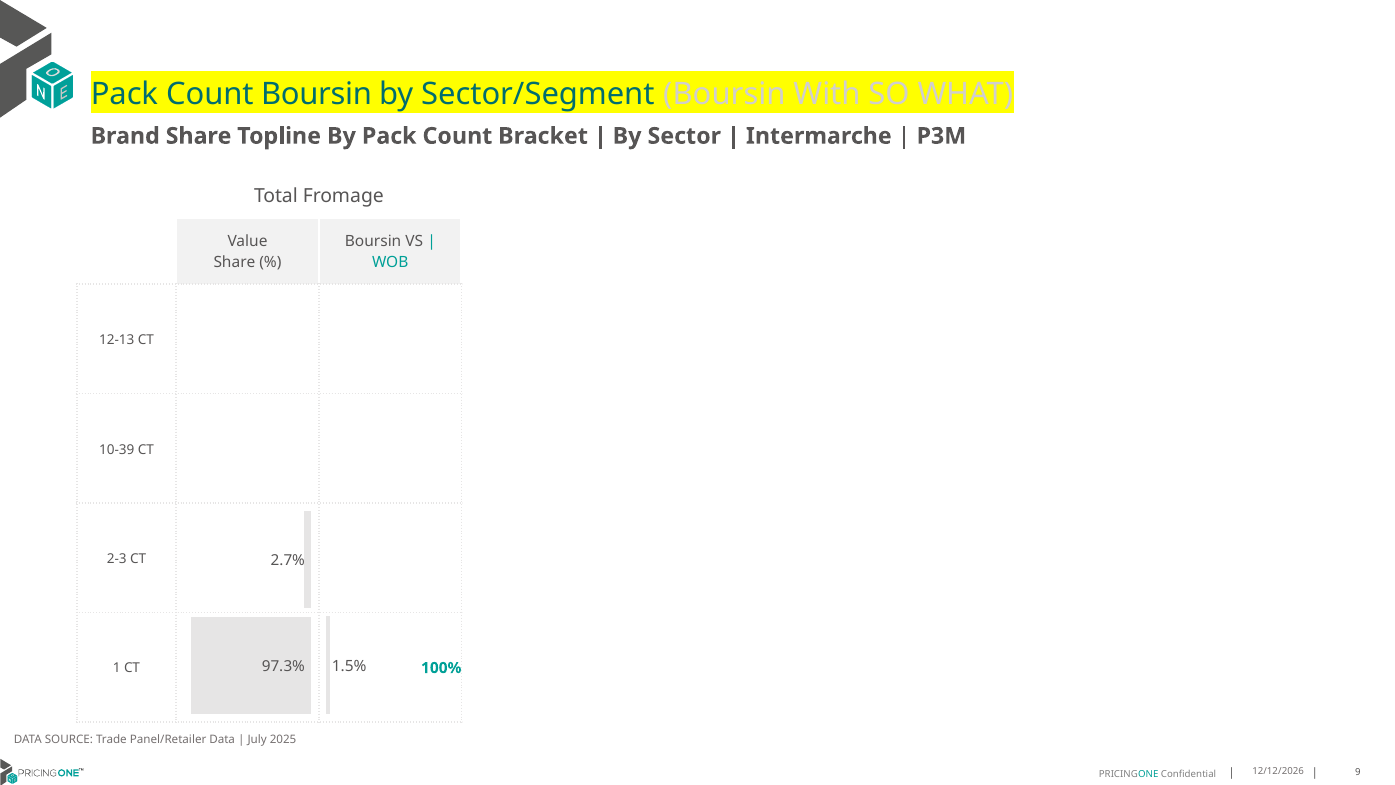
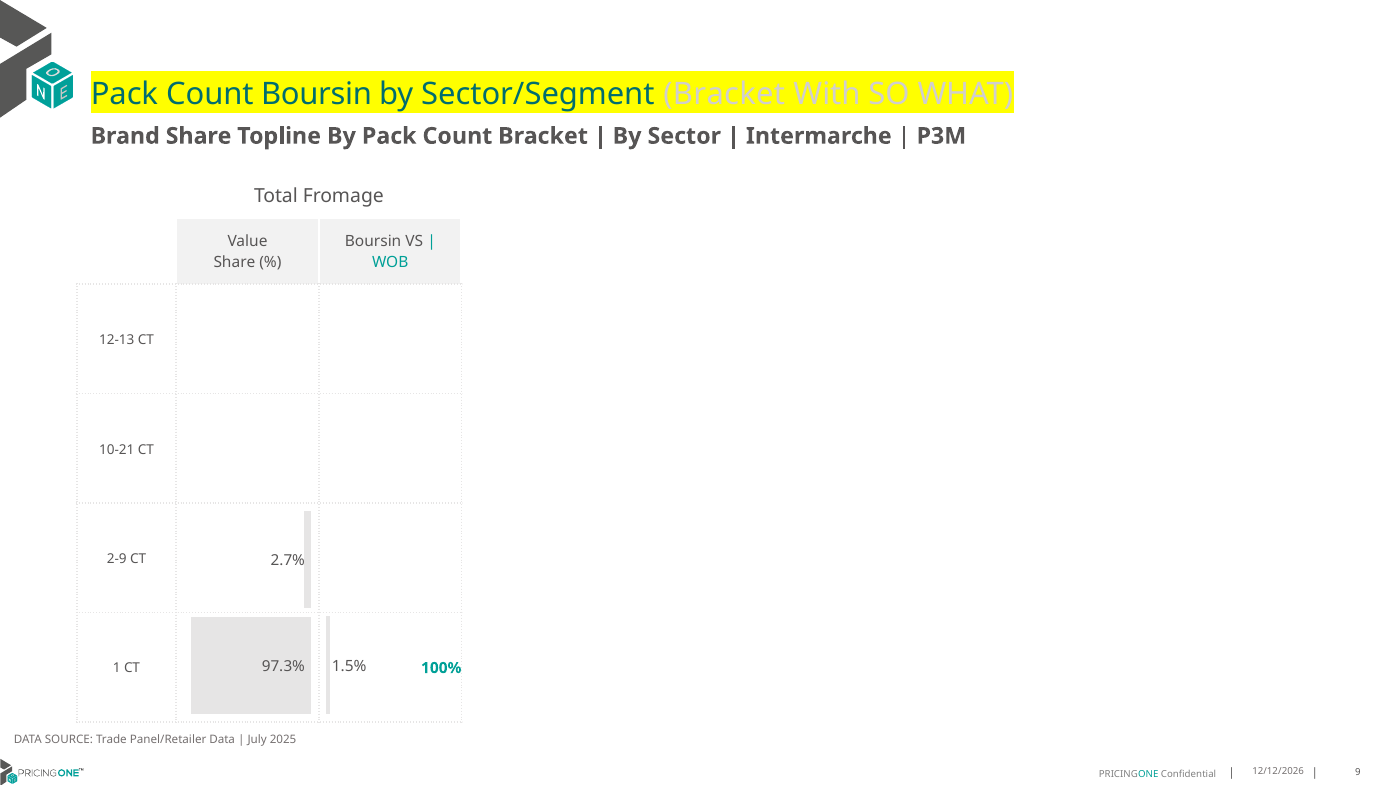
Sector/Segment Boursin: Boursin -> Bracket (724, 94)
10-39: 10-39 -> 10-21 (117, 449)
2-3: 2-3 -> 2-9 (117, 559)
